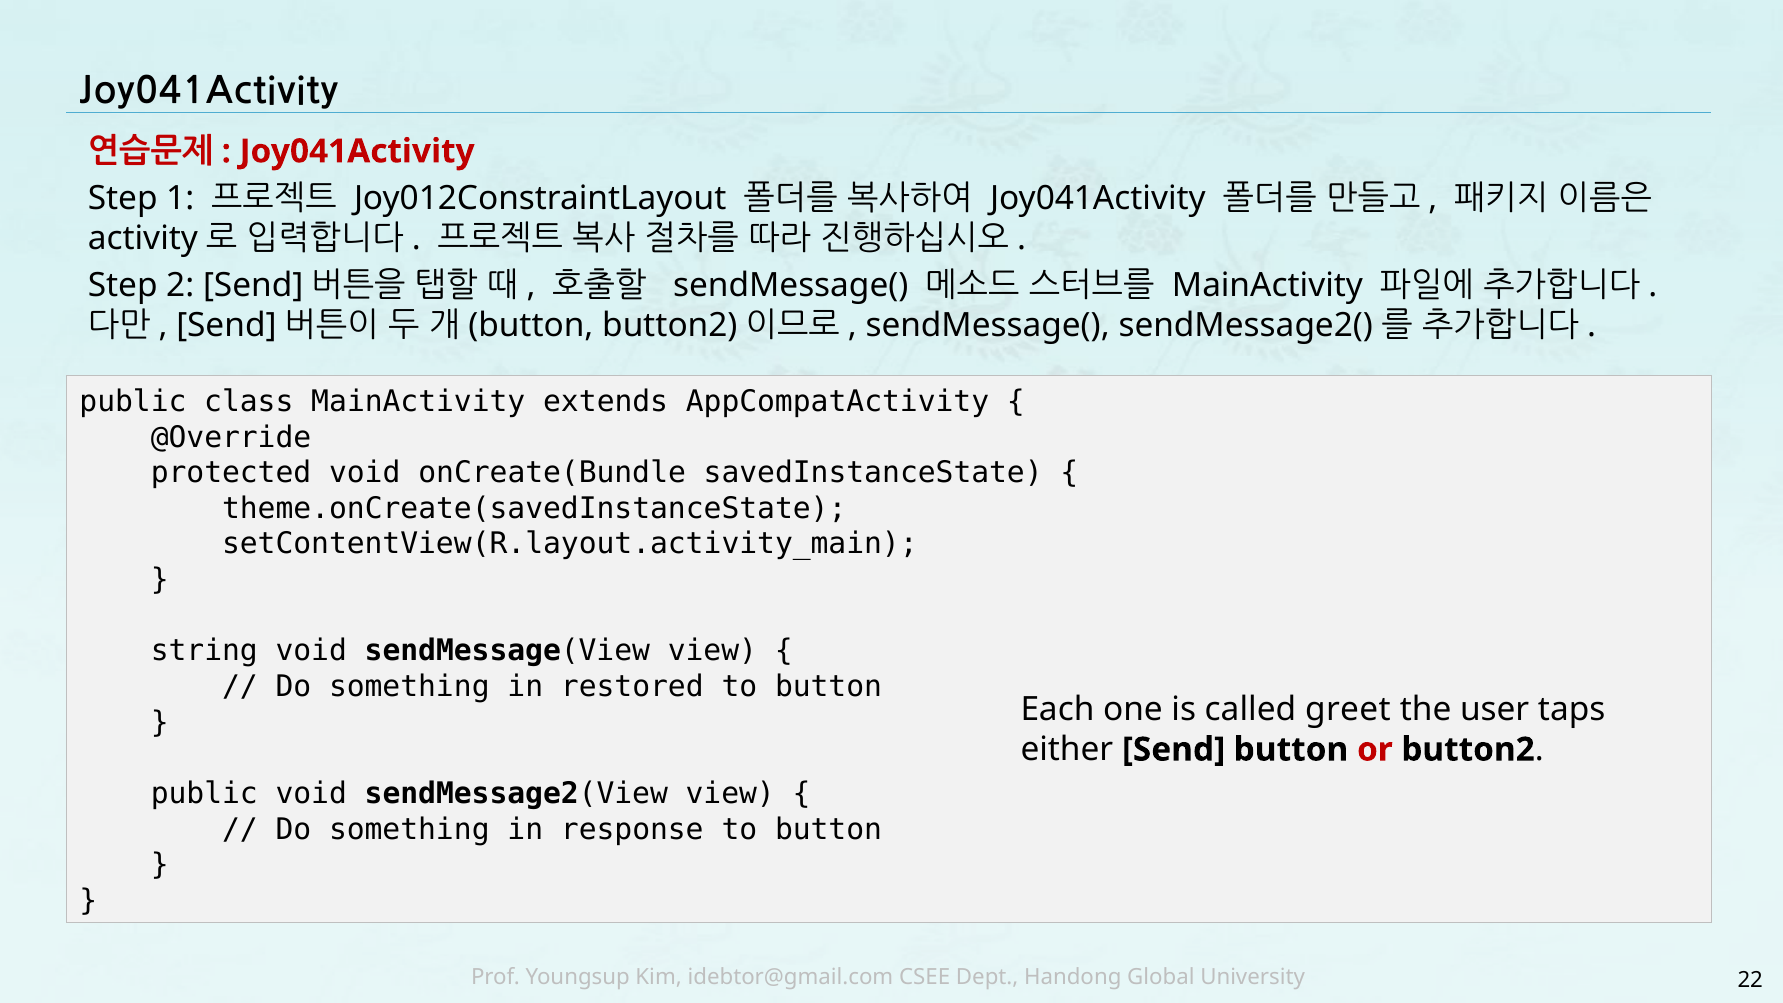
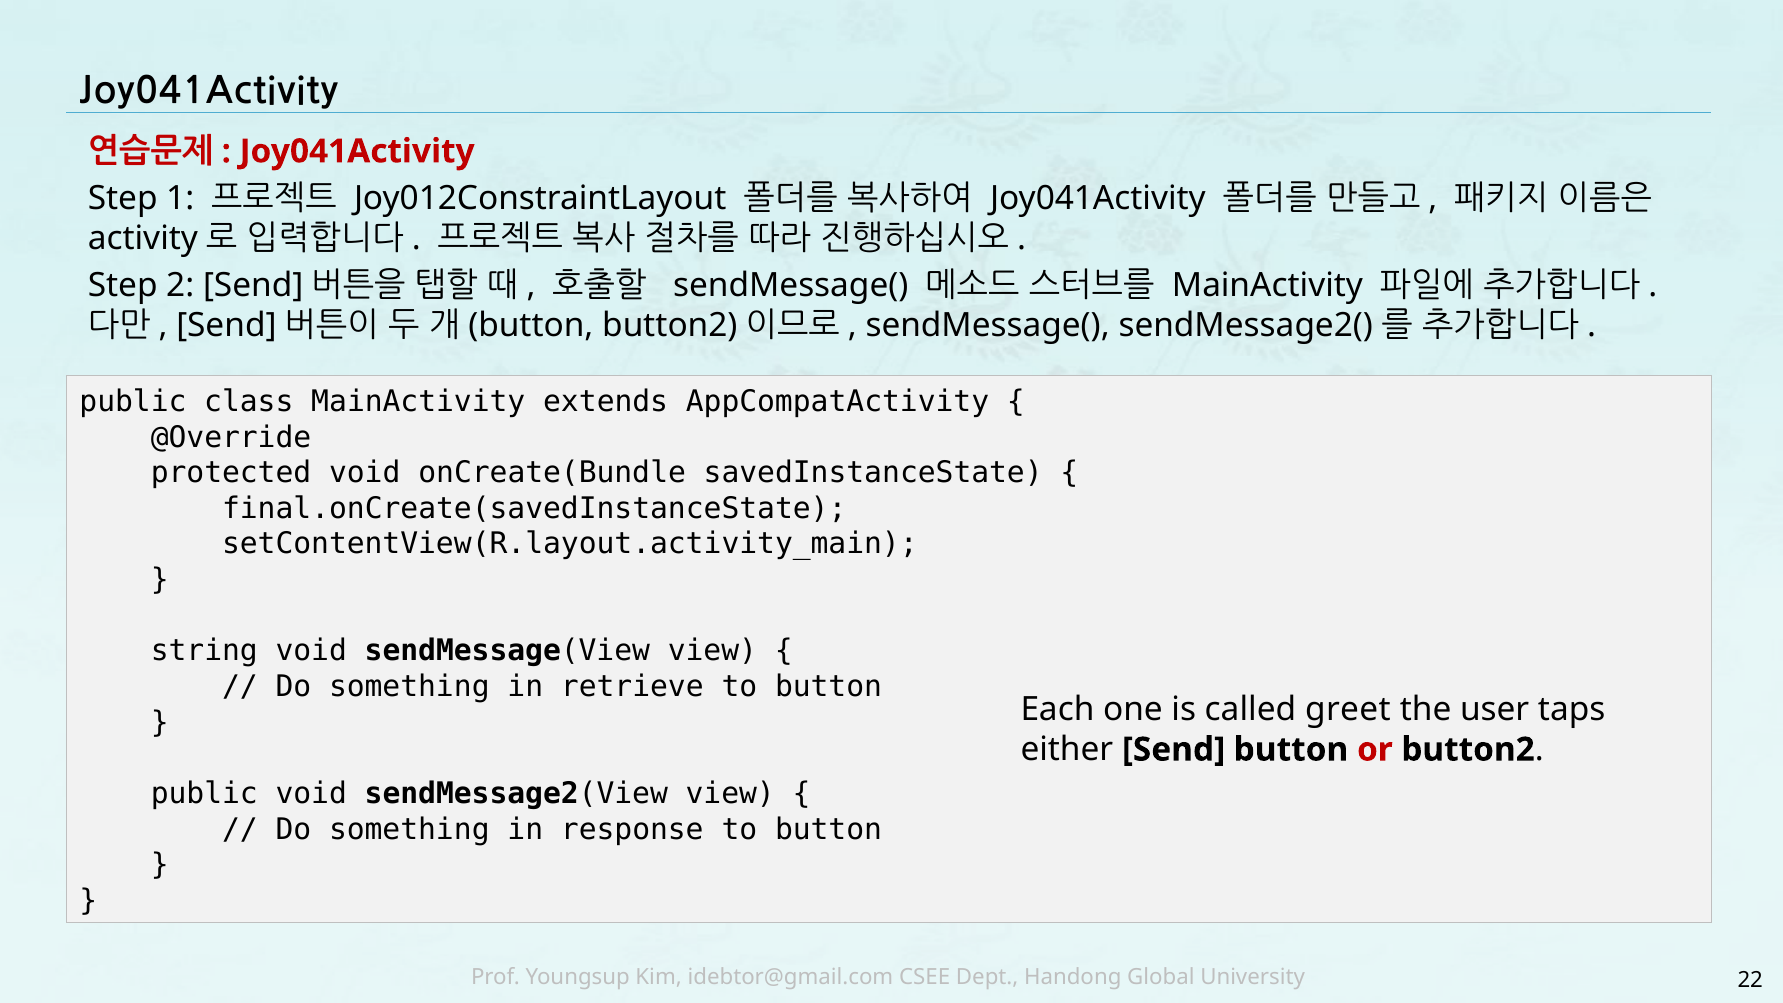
theme.onCreate(savedInstanceState: theme.onCreate(savedInstanceState -> final.onCreate(savedInstanceState (534, 509)
restored: restored -> retrieve (632, 687)
